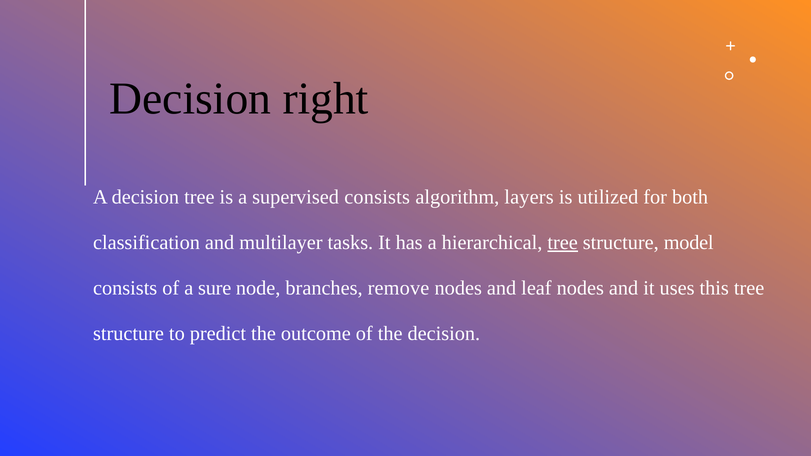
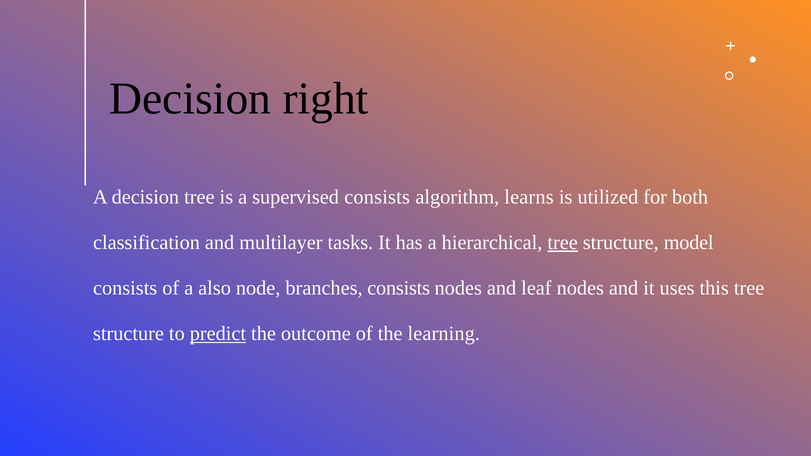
layers: layers -> learns (529, 197)
sure: sure -> also (215, 288)
branches remove: remove -> consists (399, 288)
predict underline: none -> present (218, 334)
the decision: decision -> learning (444, 334)
